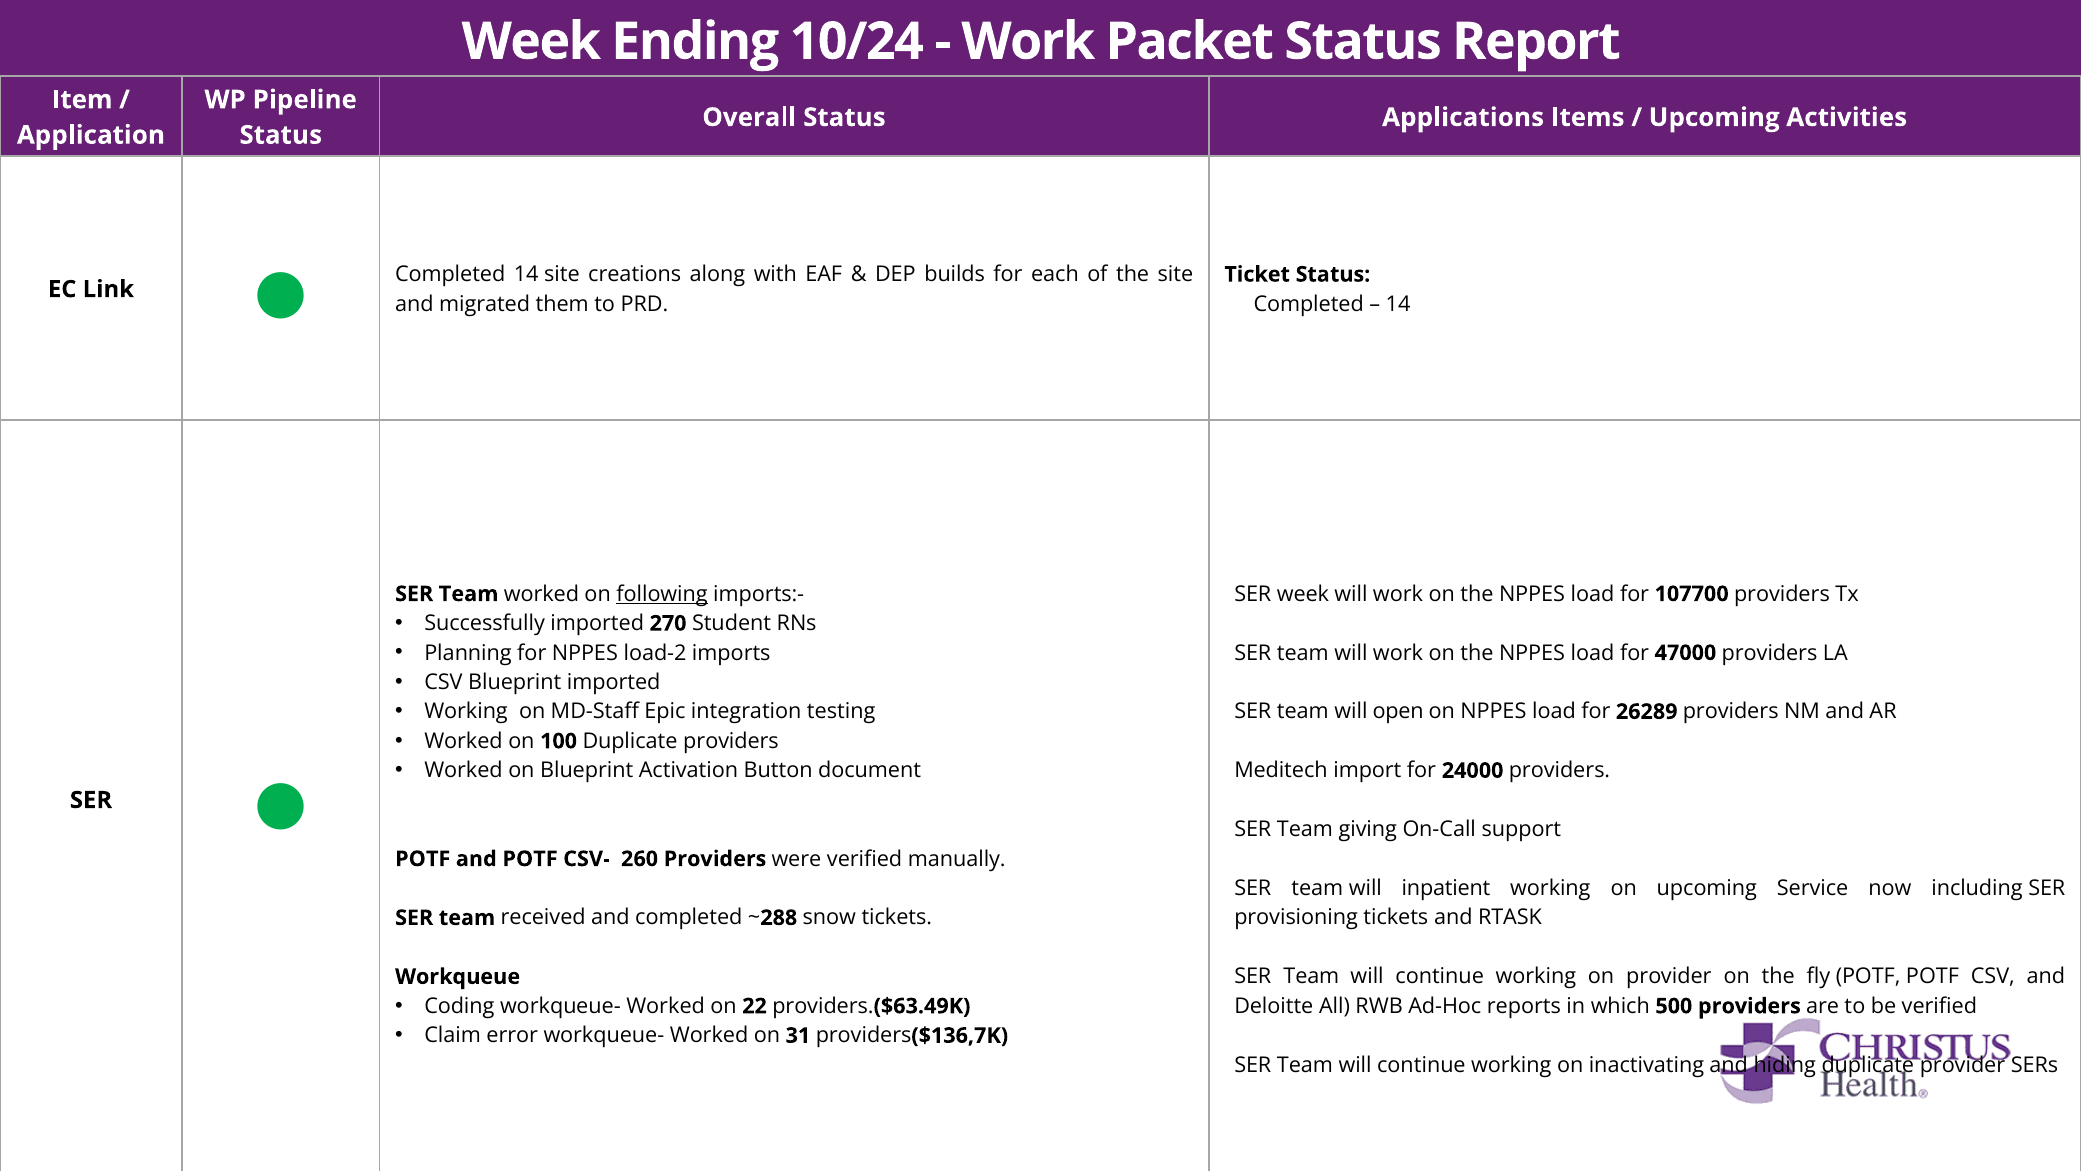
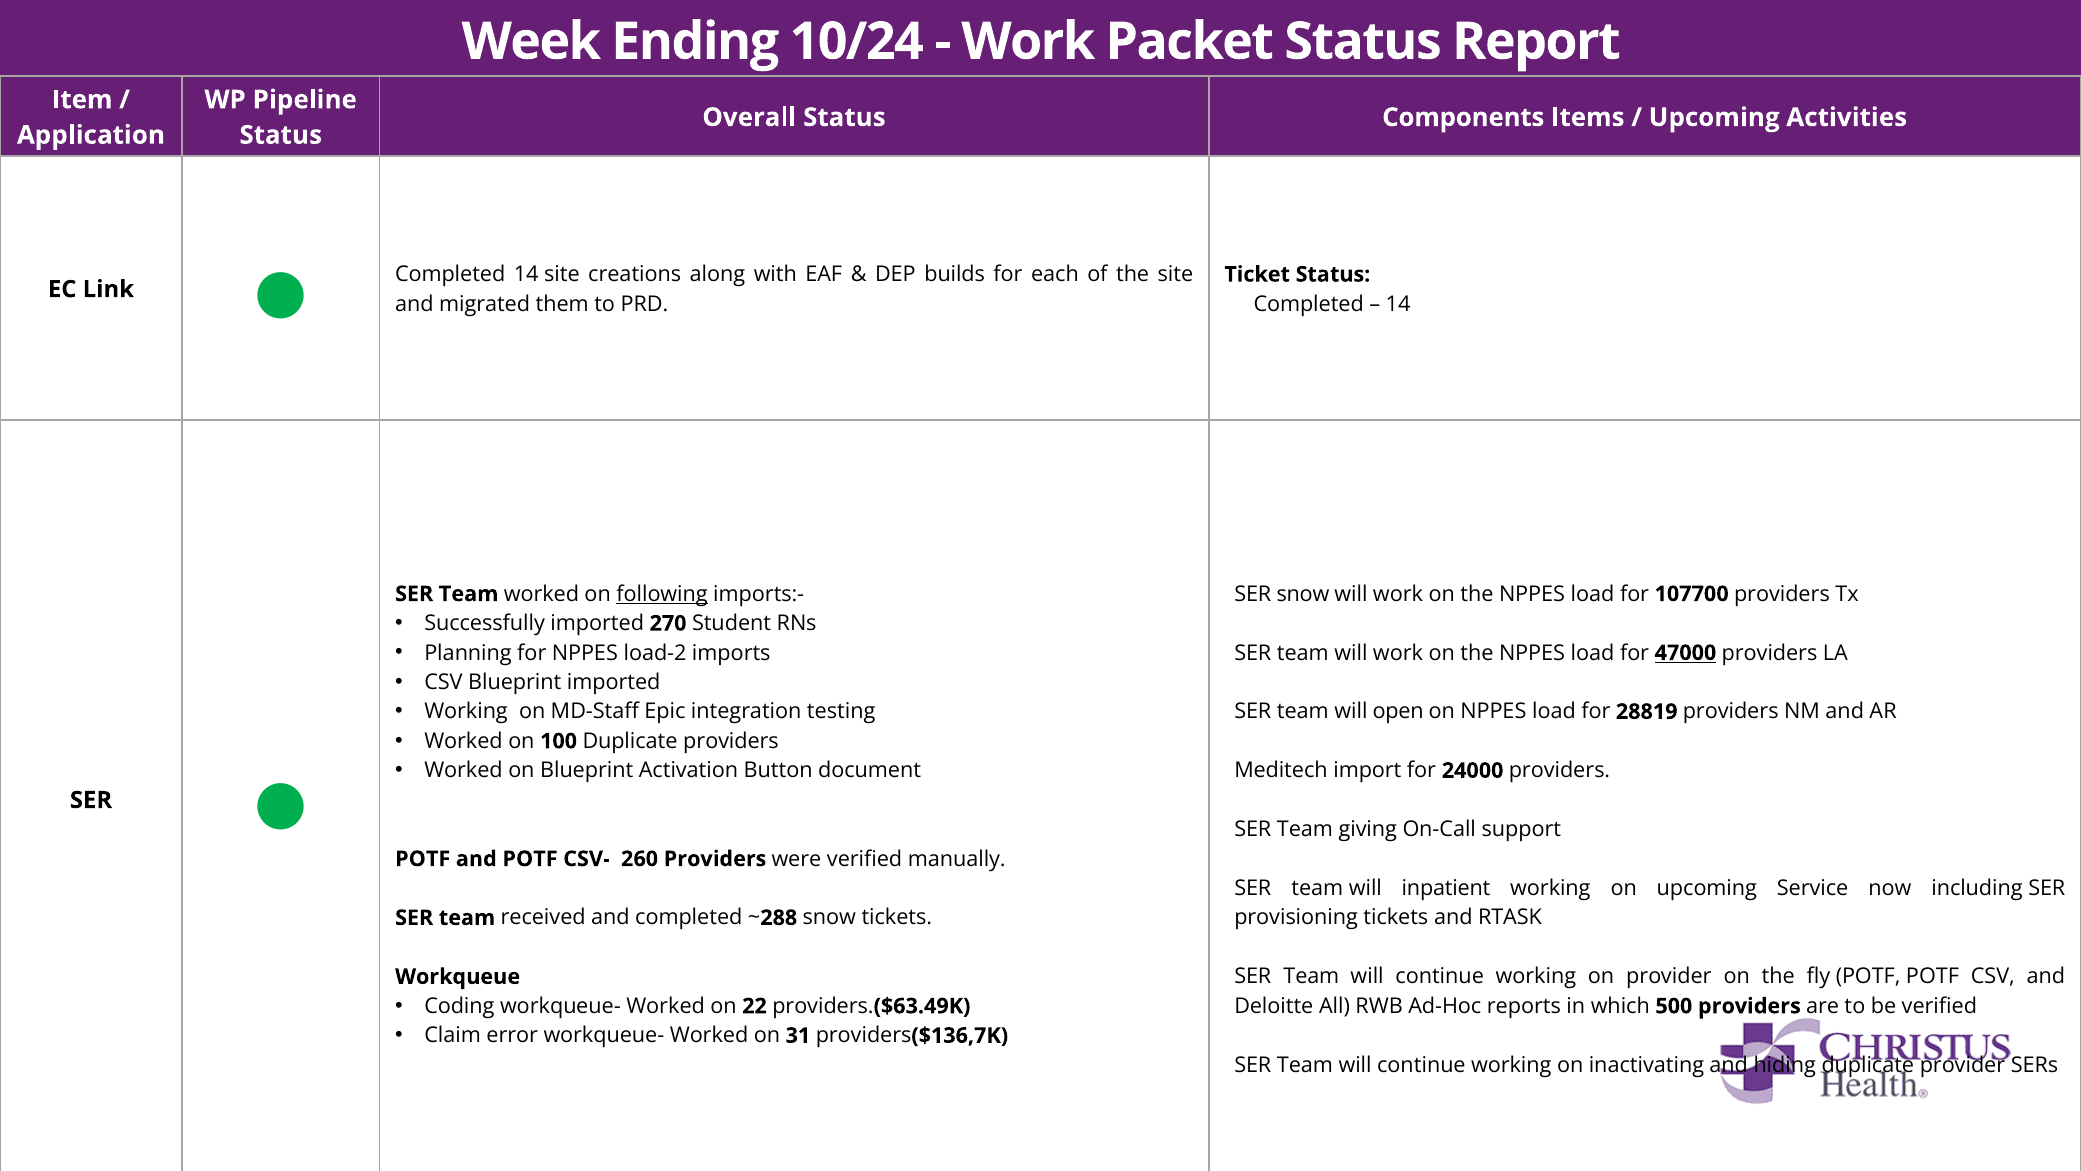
Applications: Applications -> Components (1463, 117)
SER week: week -> snow (1303, 594)
47000 underline: none -> present (1685, 653)
26289: 26289 -> 28819 (1647, 711)
